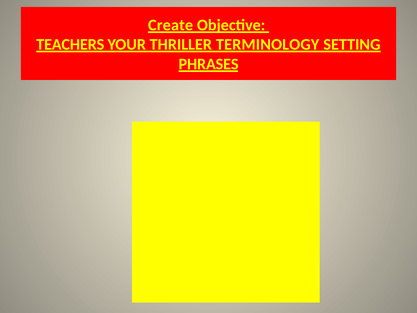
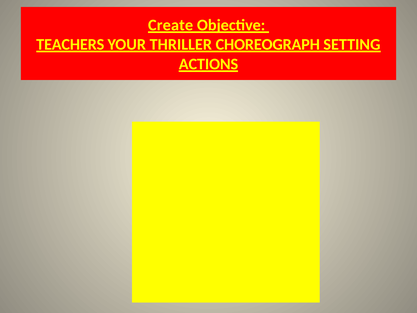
TERMINOLOGY: TERMINOLOGY -> CHOREOGRAPH (268, 45)
PHRASES: PHRASES -> ACTIONS (209, 64)
